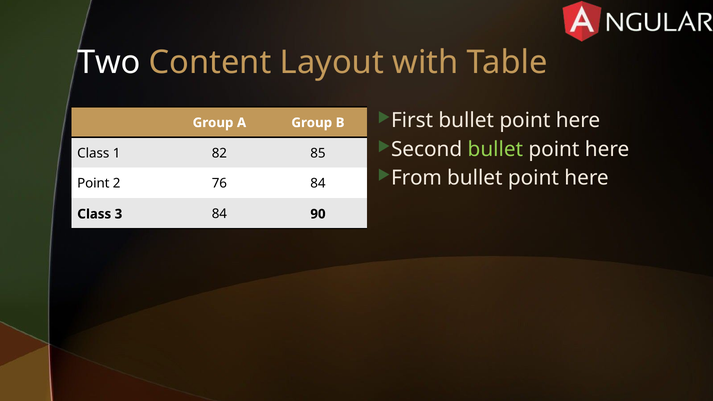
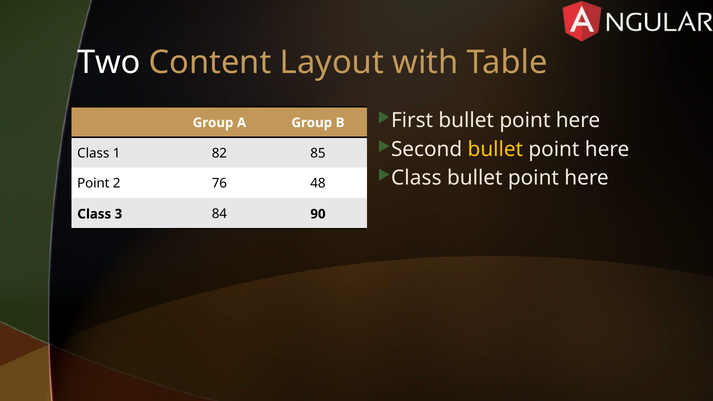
bullet colour: light green -> yellow (495, 149)
From: From -> Class (416, 178)
76 84: 84 -> 48 (318, 184)
